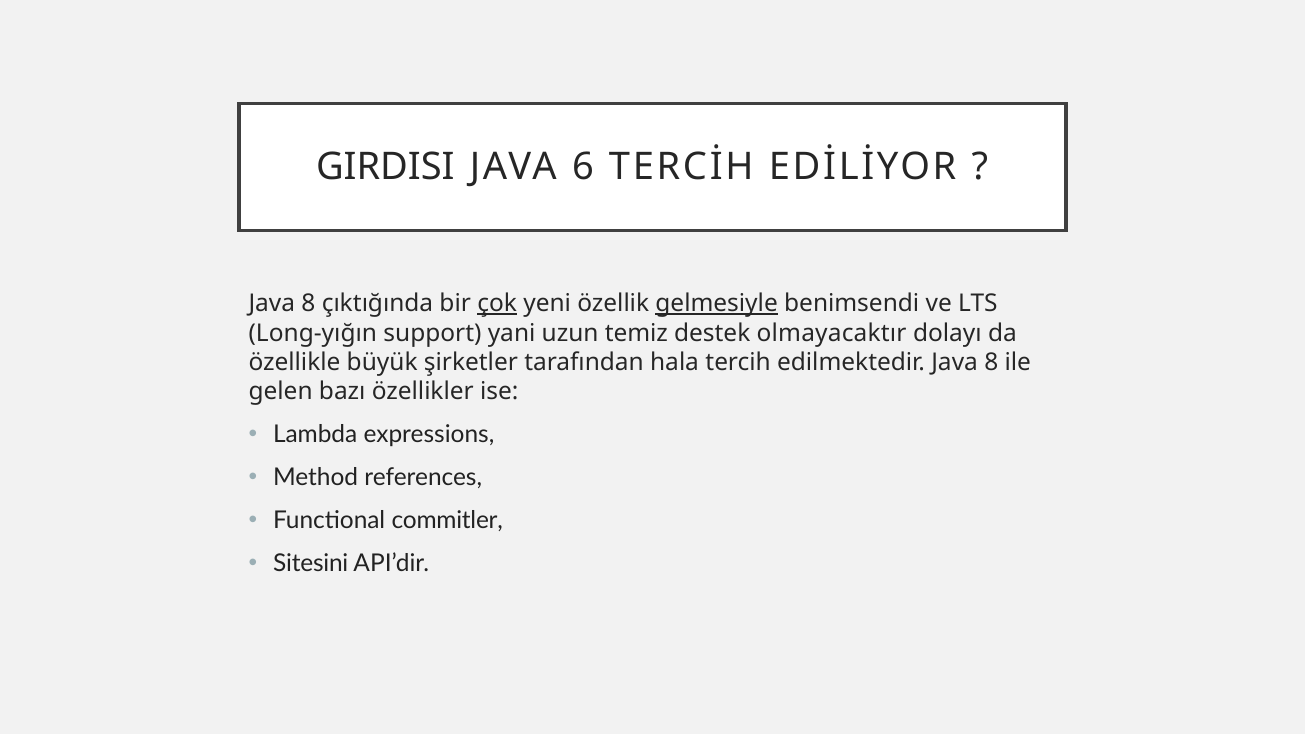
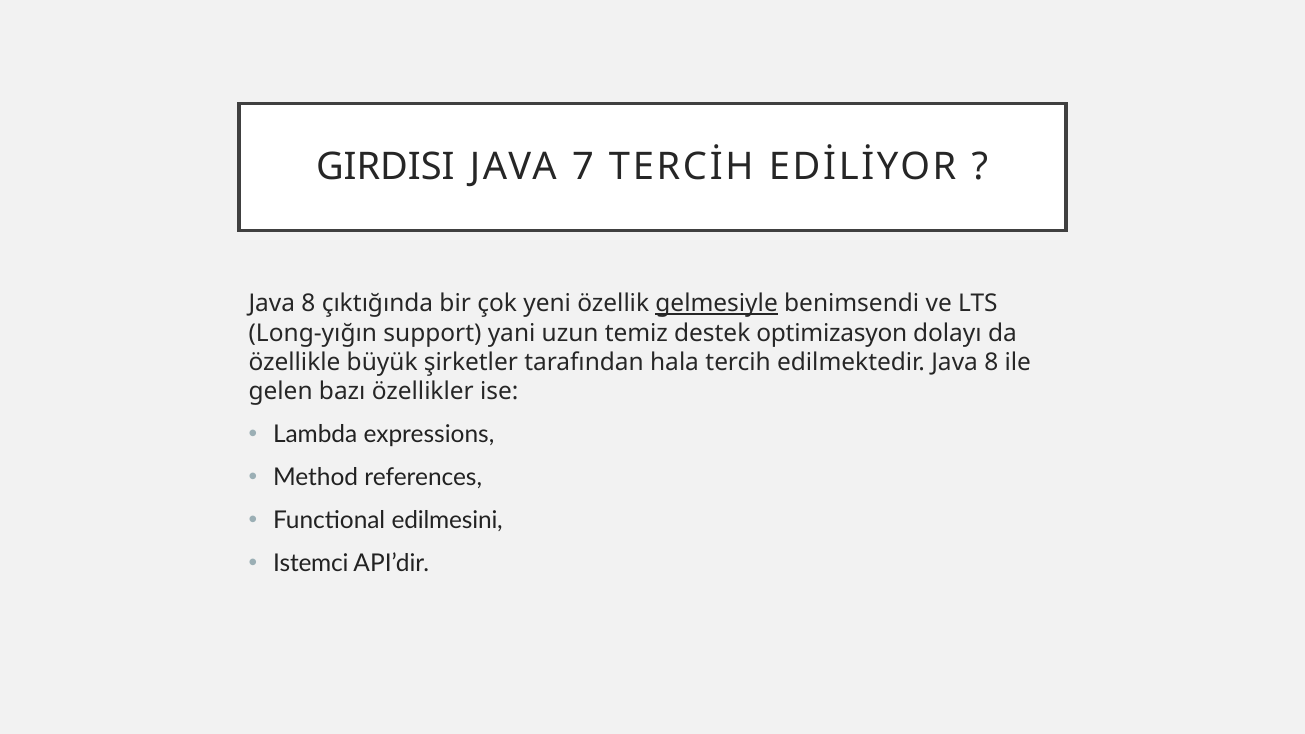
6: 6 -> 7 (583, 167)
çok underline: present -> none (497, 304)
olmayacaktır: olmayacaktır -> optimizasyon (832, 333)
commitler: commitler -> edilmesini (447, 521)
Sitesini: Sitesini -> Istemci (311, 564)
